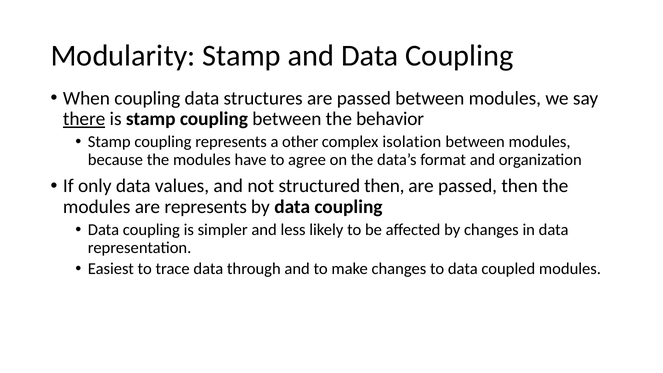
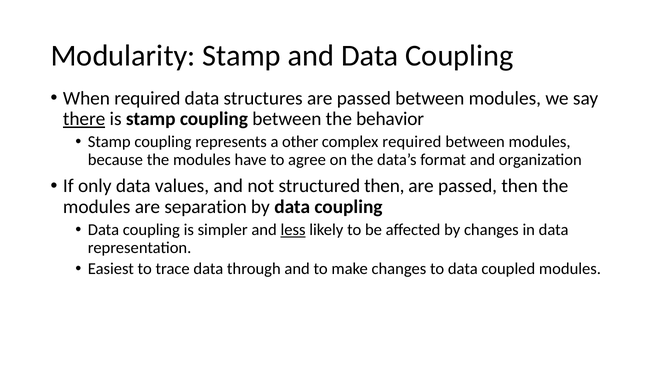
When coupling: coupling -> required (147, 98)
complex isolation: isolation -> required (412, 142)
are represents: represents -> separation (206, 207)
less underline: none -> present (293, 230)
